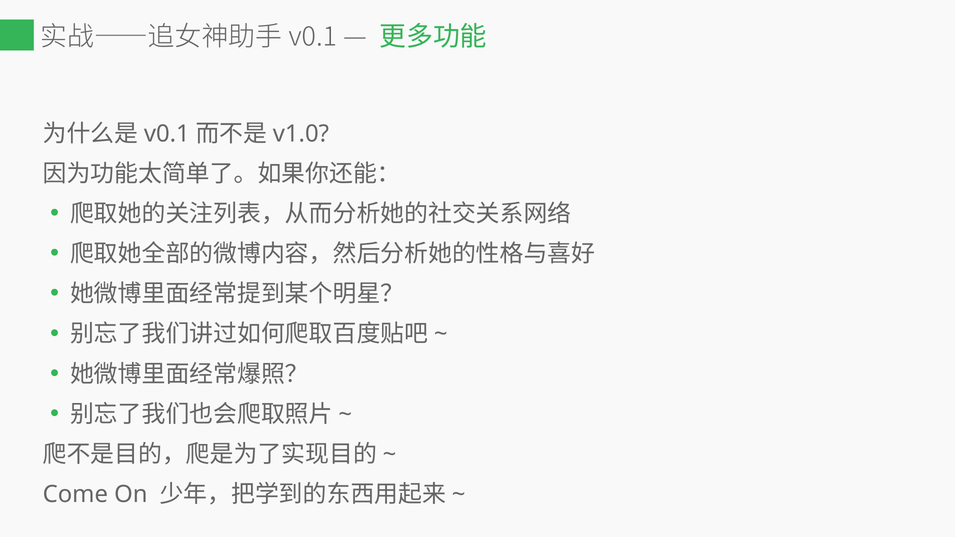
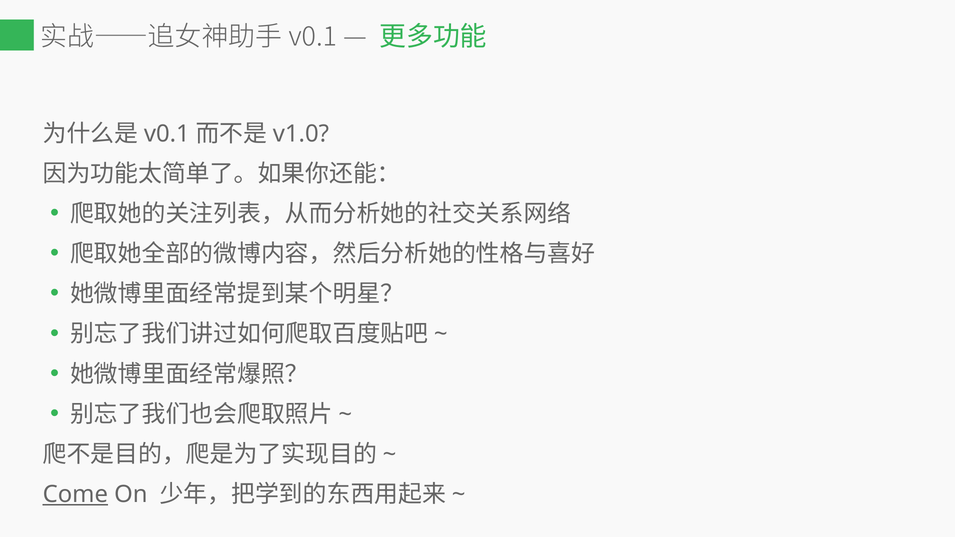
Come underline: none -> present (75, 495)
